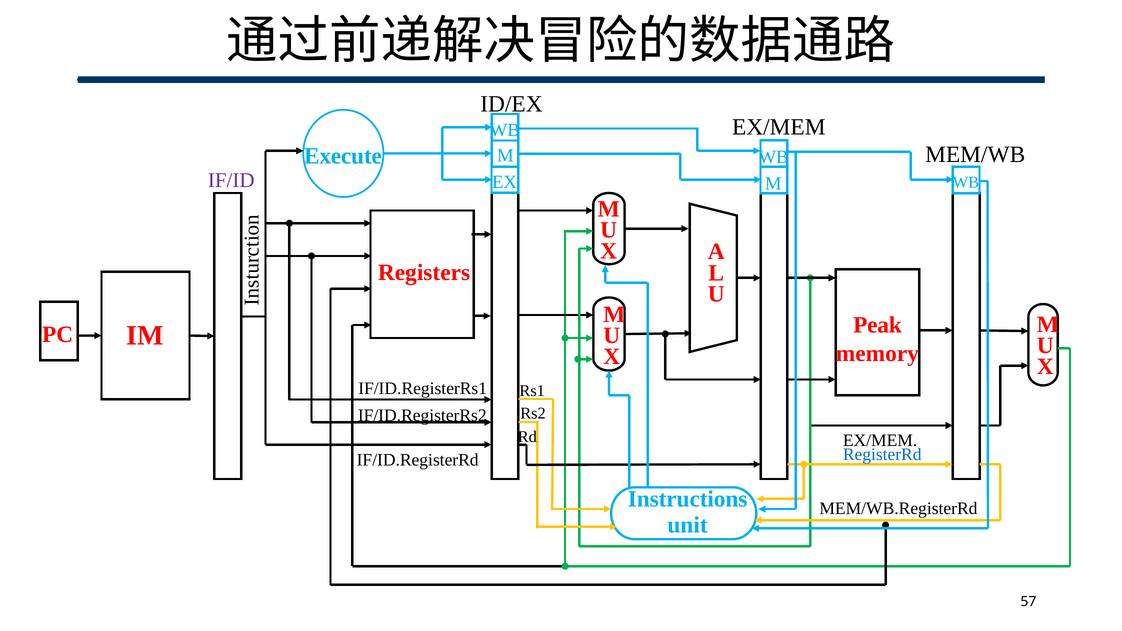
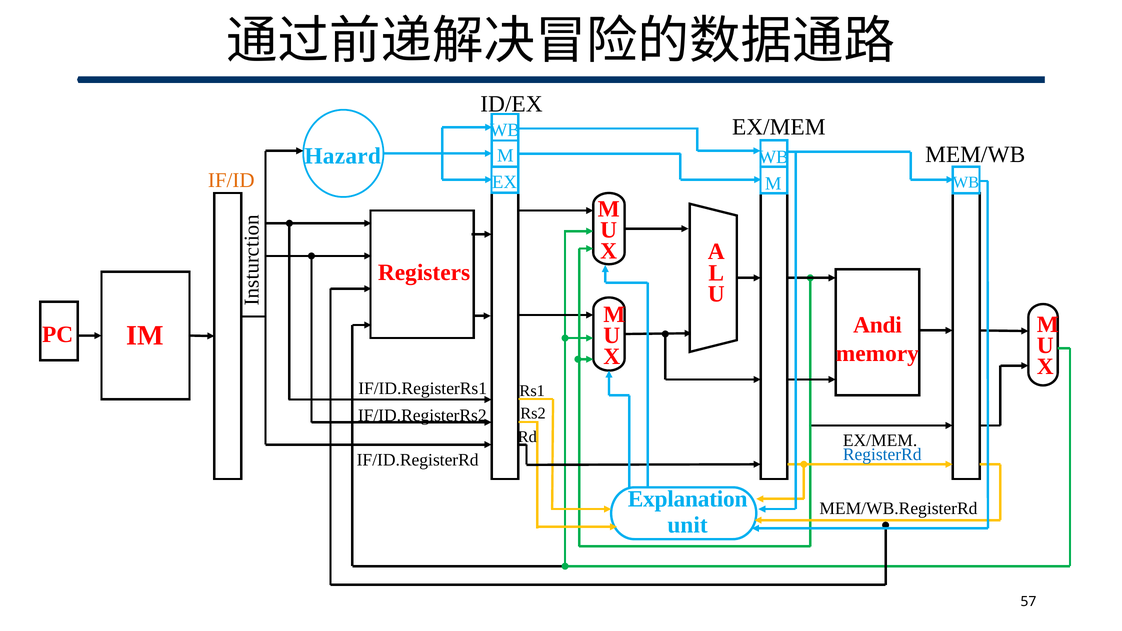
Execute: Execute -> Hazard (343, 156)
IF/ID colour: purple -> orange (231, 180)
Peak: Peak -> Andi (878, 325)
Instructions: Instructions -> Explanation (688, 499)
